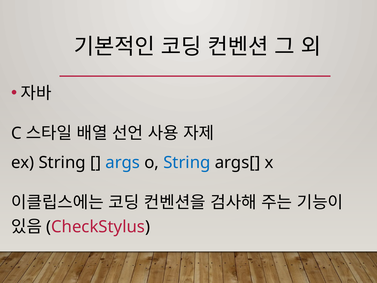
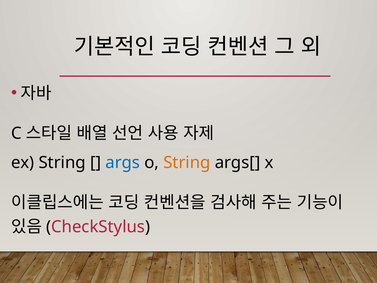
String colour: blue -> orange (187, 162)
